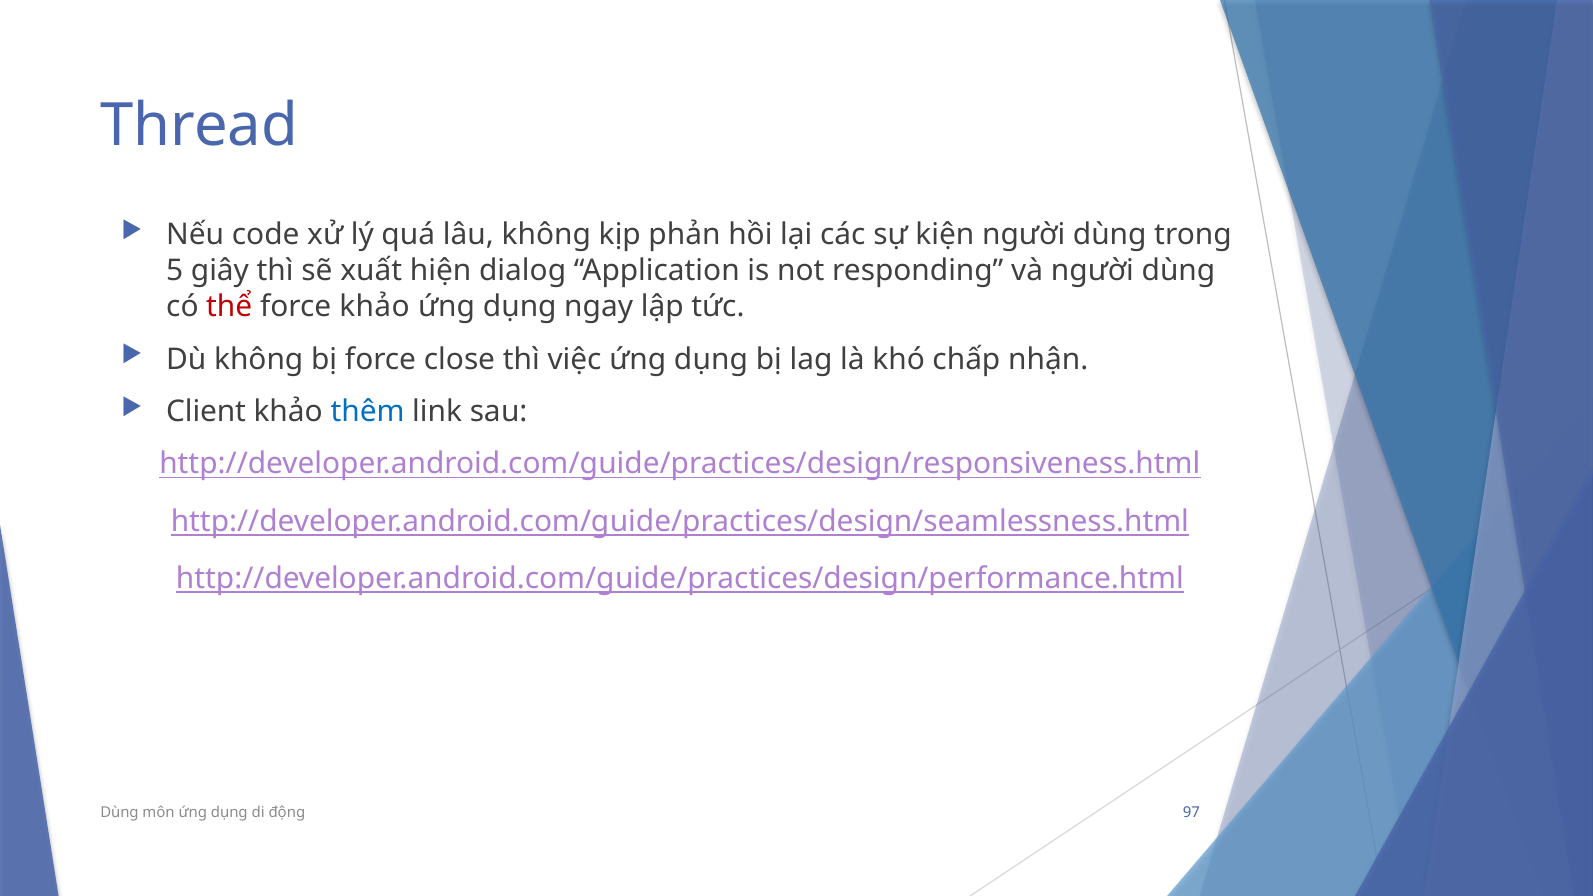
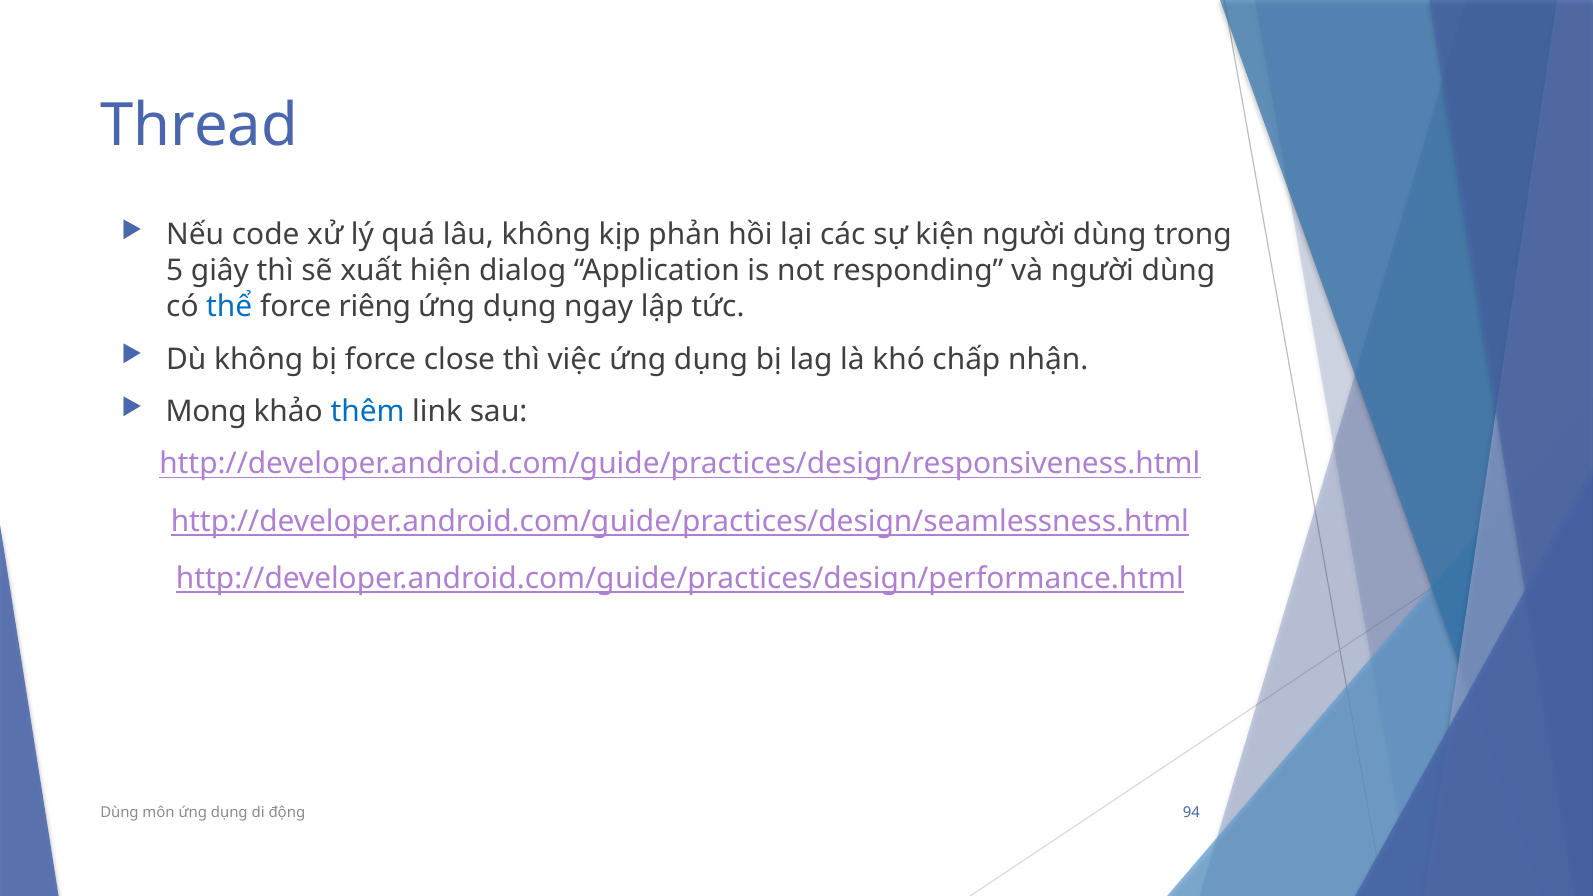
thể colour: red -> blue (229, 307)
force khảo: khảo -> riêng (375, 307)
Client: Client -> Mong (206, 412)
97: 97 -> 94 (1191, 813)
